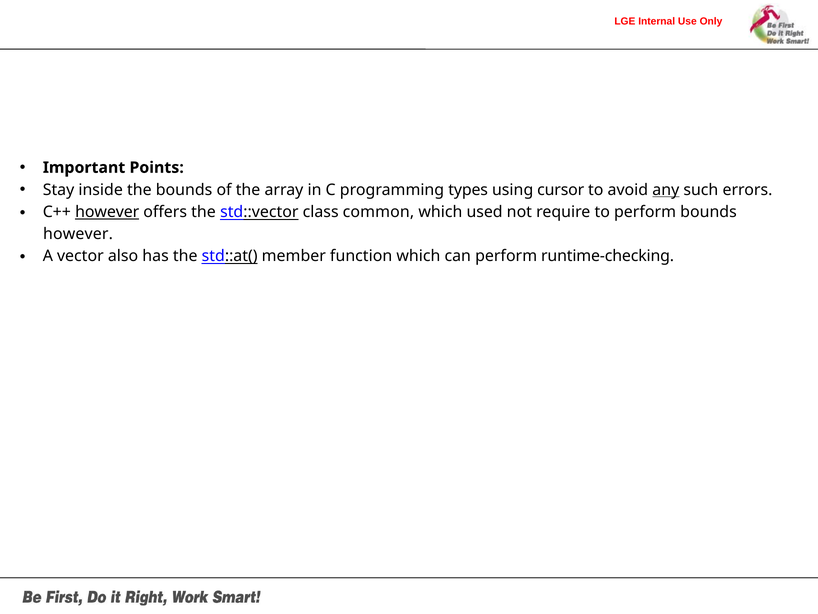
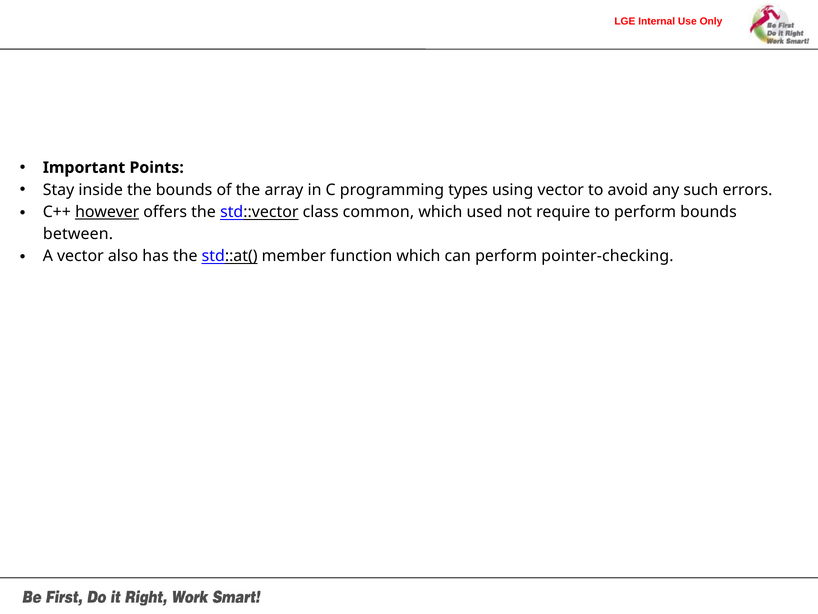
using cursor: cursor -> vector (561, 190)
any underline: present -> none (666, 190)
however: however -> between (78, 234)
runtime-checking: runtime-checking -> pointer-checking (607, 256)
